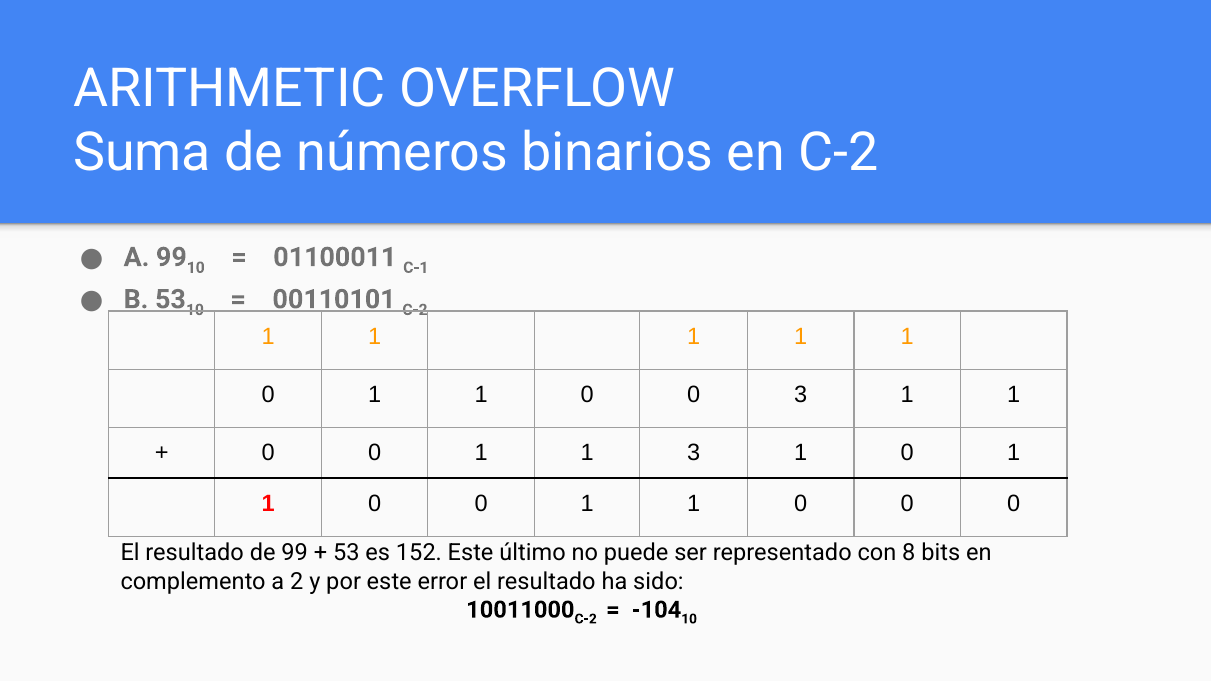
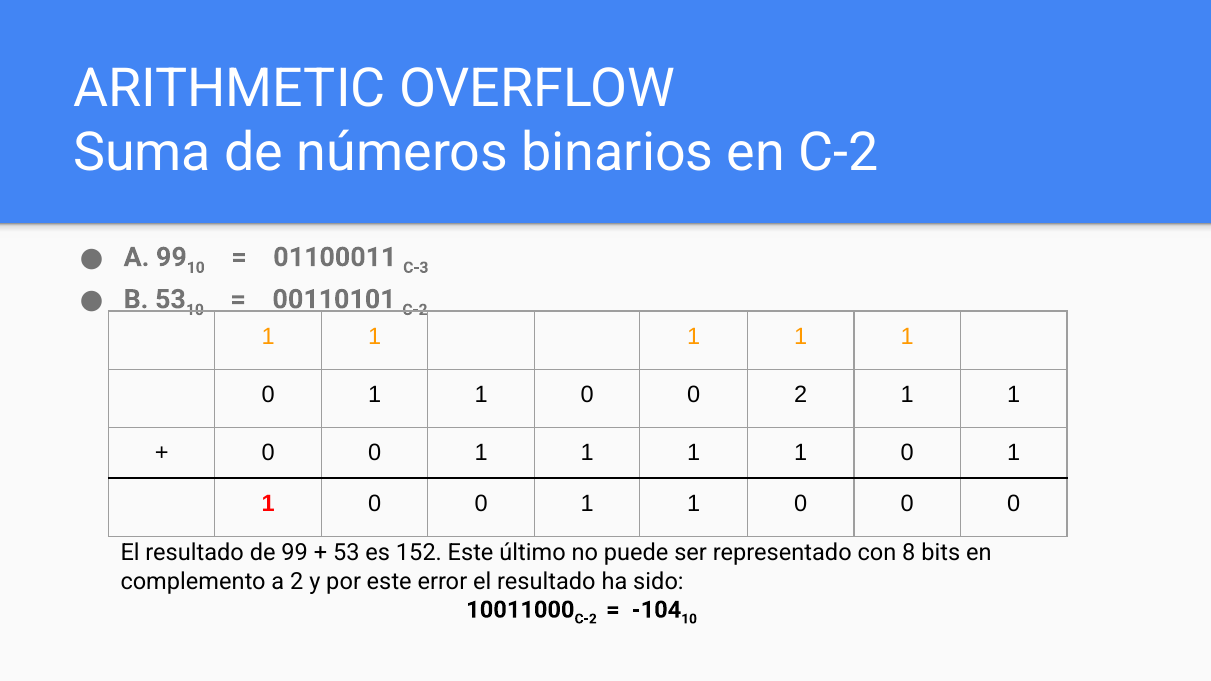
C-1: C-1 -> C-3 (416, 268)
0 3: 3 -> 2 (801, 395)
0 1 1 3: 3 -> 1 (694, 453)
